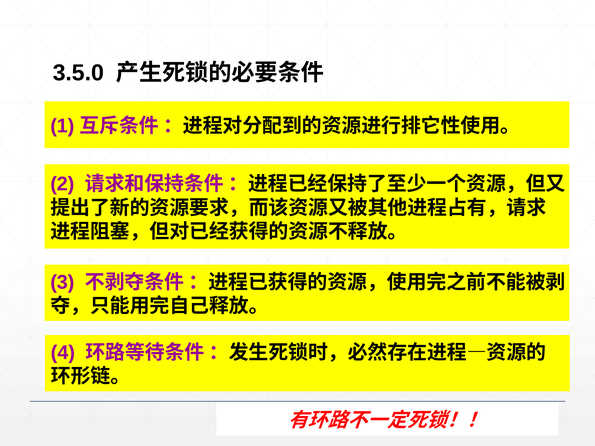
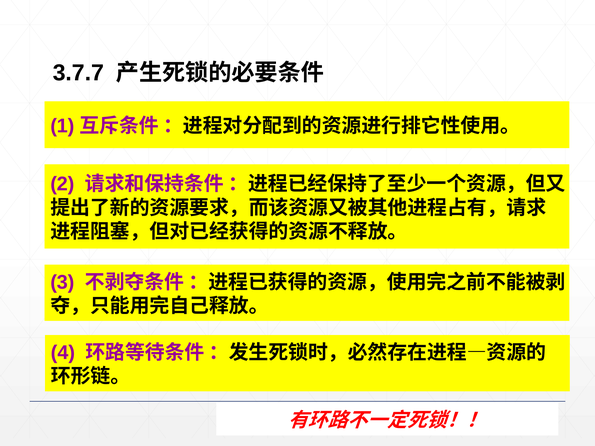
3.5.0: 3.5.0 -> 3.7.7 (78, 73)
